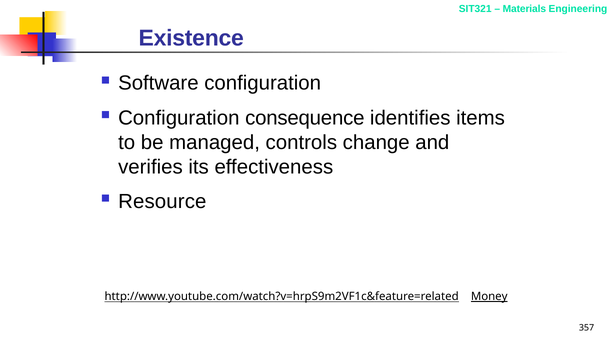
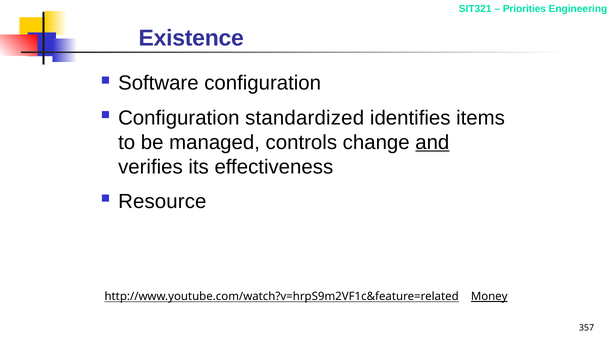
Materials: Materials -> Priorities (524, 9)
consequence: consequence -> standardized (305, 118)
and underline: none -> present (432, 142)
